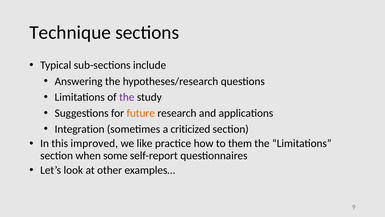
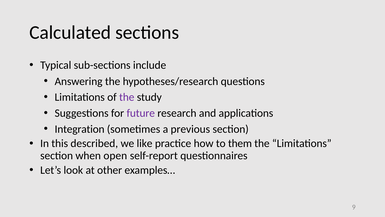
Technique: Technique -> Calculated (70, 32)
future colour: orange -> purple (141, 113)
criticized: criticized -> previous (190, 129)
improved: improved -> described (94, 143)
some: some -> open (115, 155)
